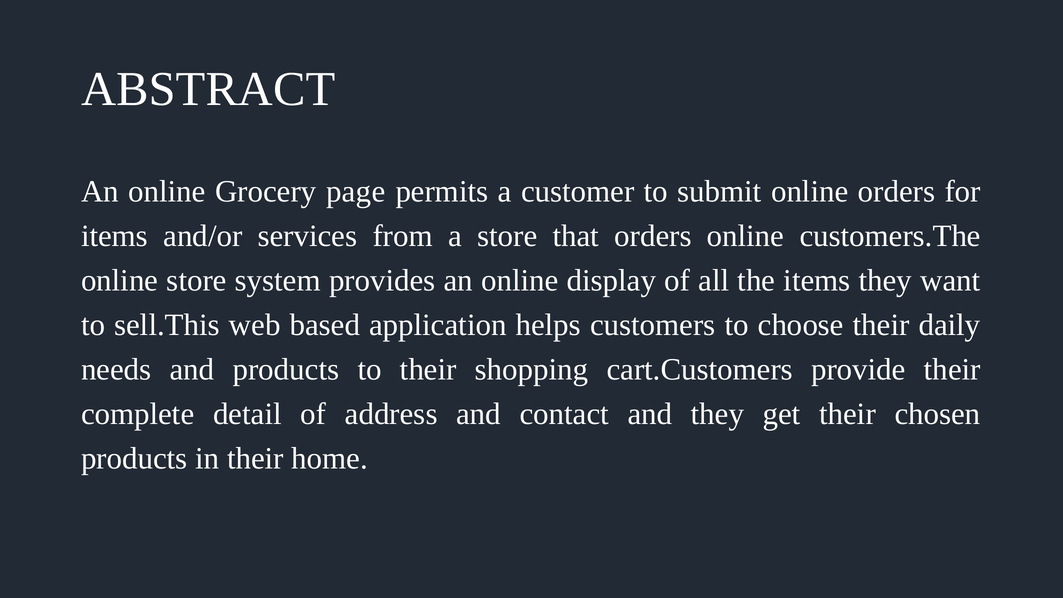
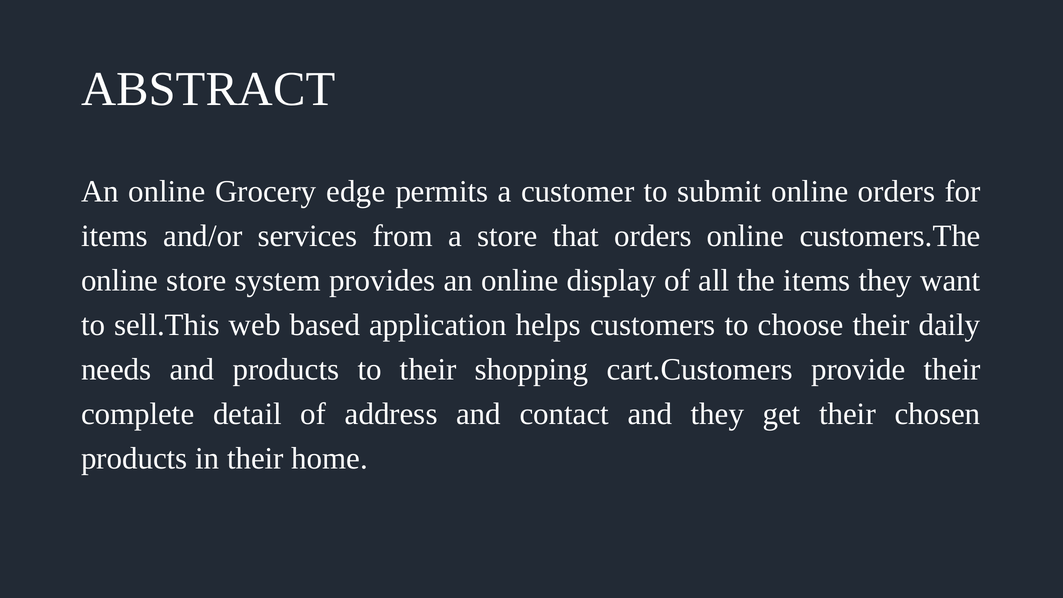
page: page -> edge (356, 191)
